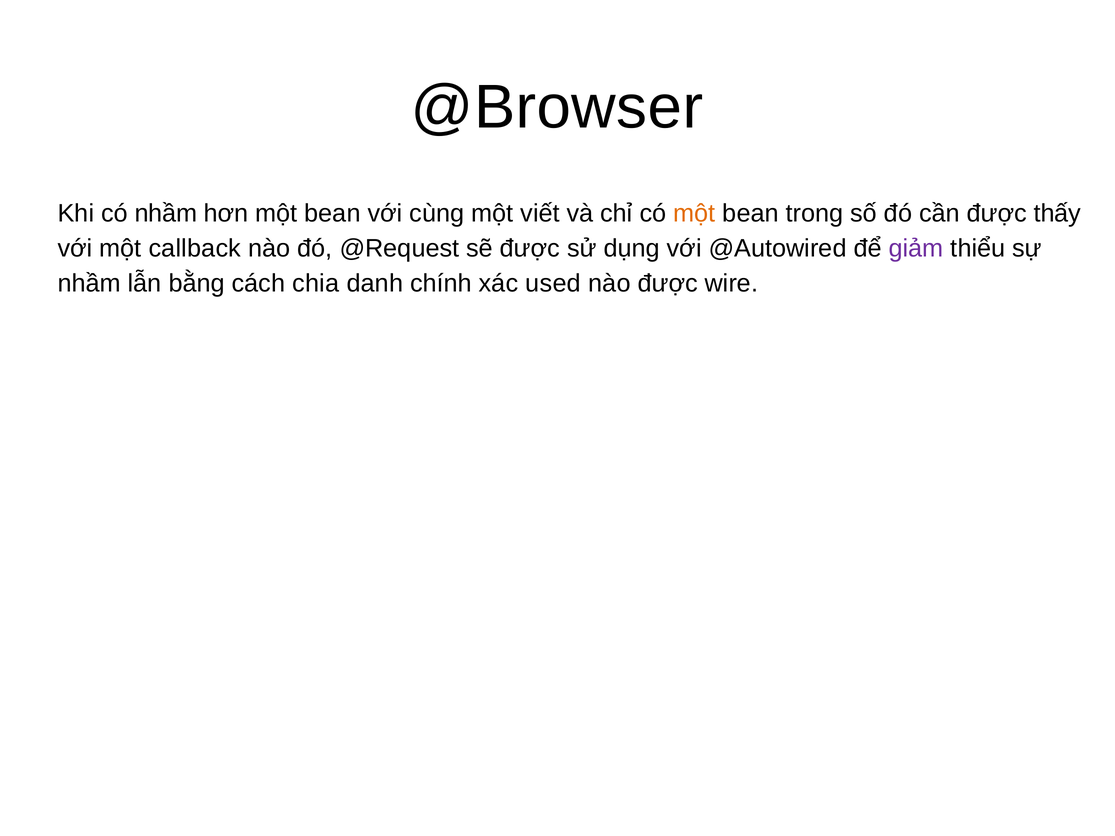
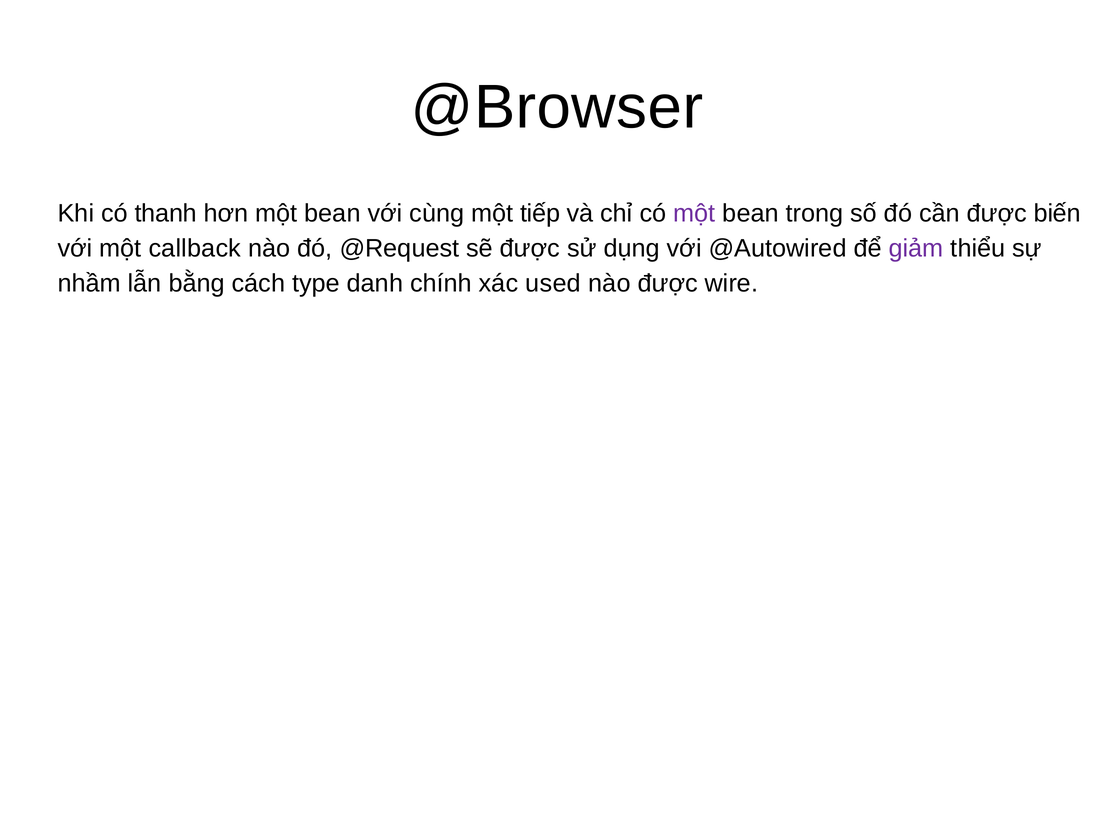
có nhầm: nhầm -> thanh (166, 214)
viết: viết -> tiếp (540, 214)
một colour: orange -> purple (694, 214)
thấy: thấy -> biến (1057, 214)
chia: chia -> type (316, 283)
